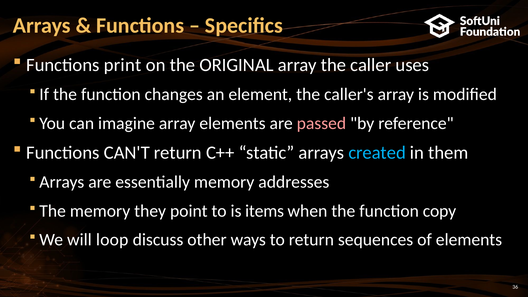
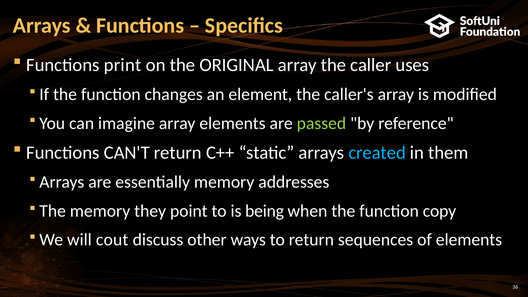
passed colour: pink -> light green (321, 123)
items: items -> being (265, 211)
loop: loop -> cout (112, 240)
